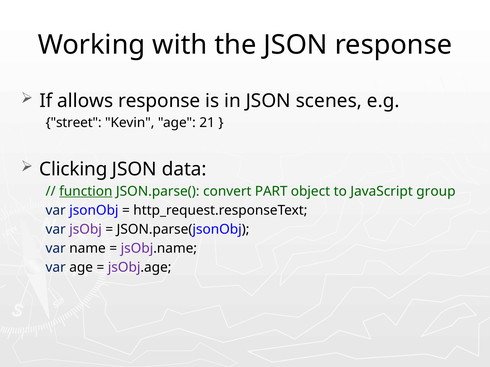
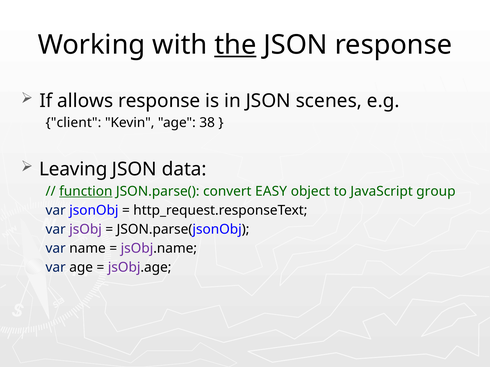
the underline: none -> present (235, 45)
street: street -> client (73, 123)
21: 21 -> 38 (207, 123)
Clicking: Clicking -> Leaving (73, 170)
PART: PART -> EASY (271, 191)
